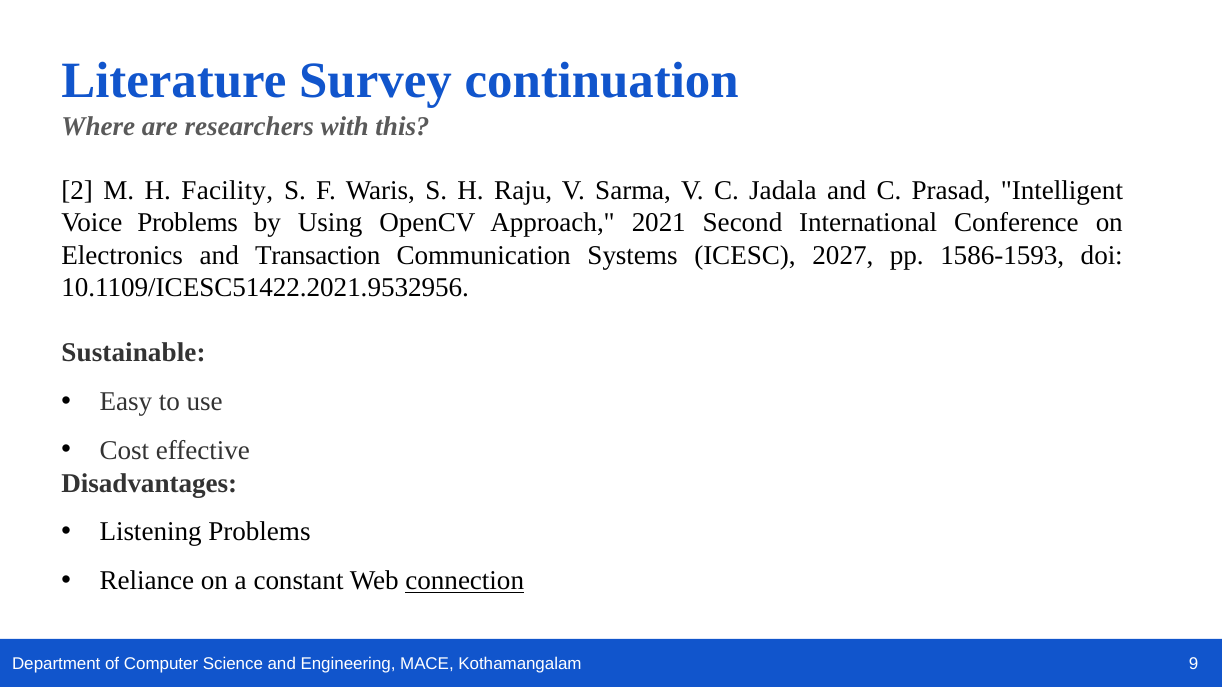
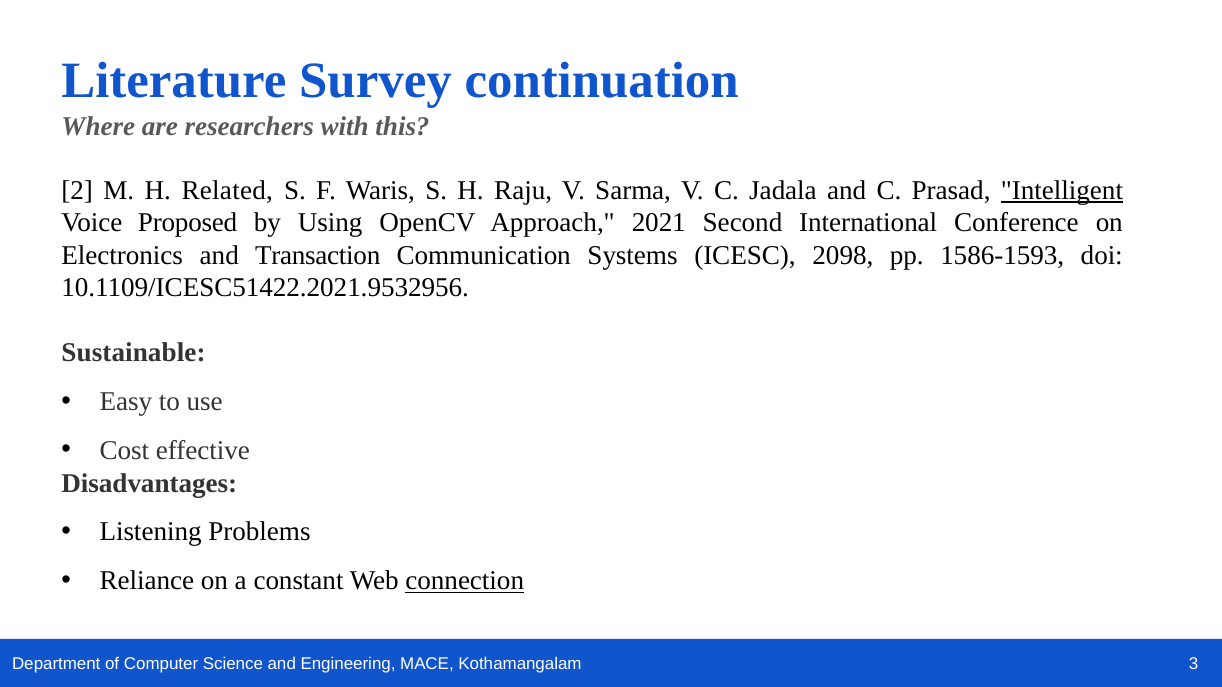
Facility: Facility -> Related (227, 190)
Intelligent underline: none -> present (1062, 190)
Voice Problems: Problems -> Proposed (188, 223)
2027: 2027 -> 2098 (843, 255)
9: 9 -> 3 (1194, 664)
